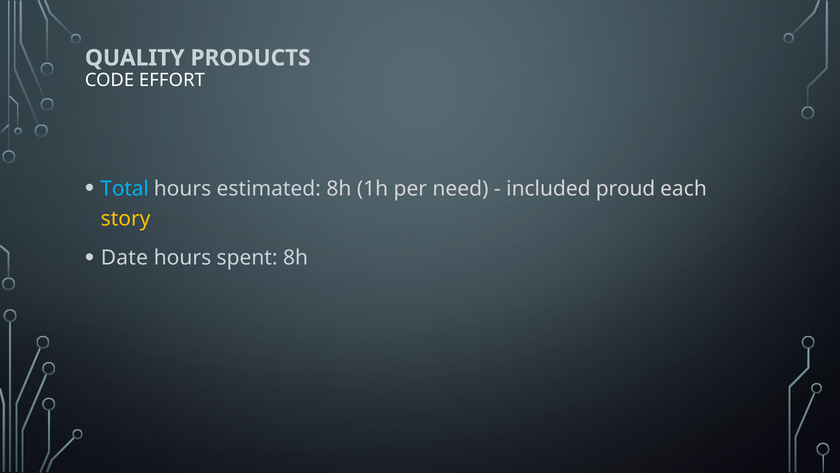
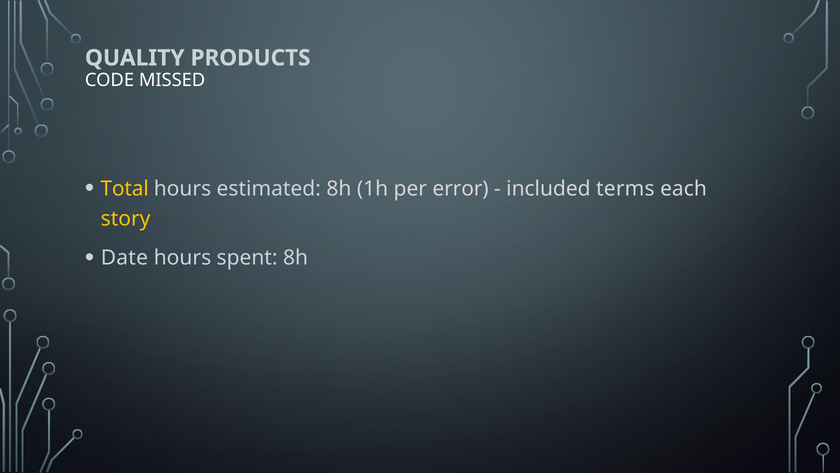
EFFORT: EFFORT -> MISSED (172, 80)
Total colour: light blue -> yellow (125, 189)
need: need -> error (461, 189)
proud: proud -> terms (625, 189)
